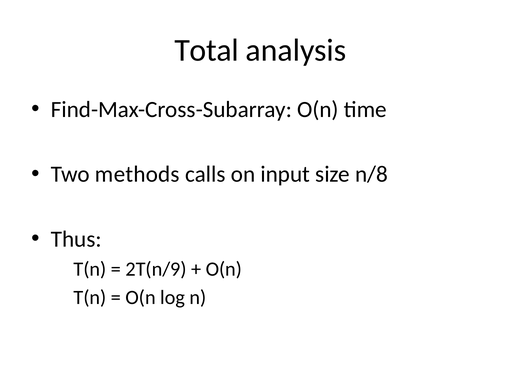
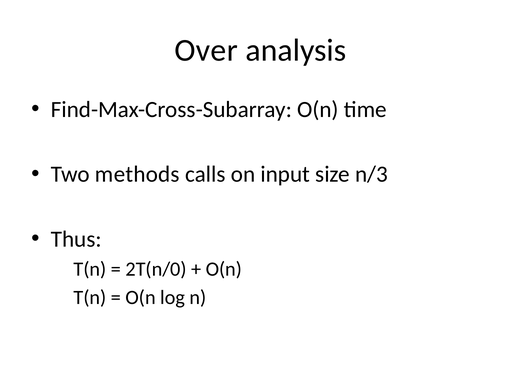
Total: Total -> Over (206, 50)
n/8: n/8 -> n/3 (371, 174)
2T(n/9: 2T(n/9 -> 2T(n/0 (156, 269)
